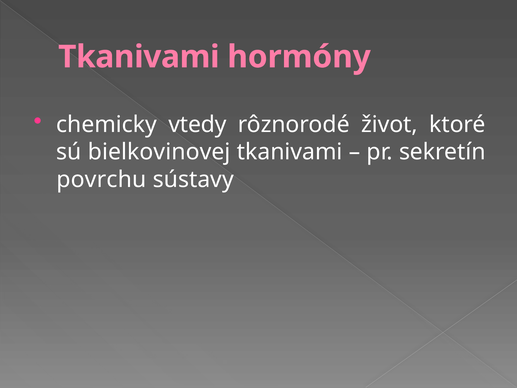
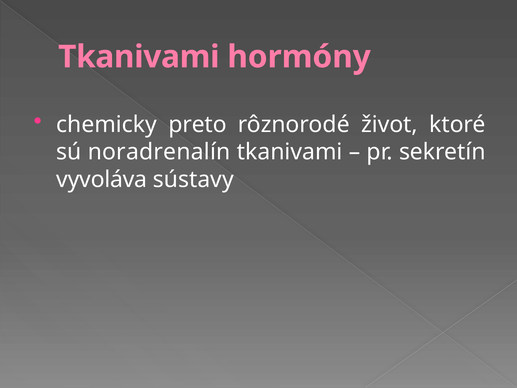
vtedy: vtedy -> preto (198, 124)
bielkovinovej: bielkovinovej -> noradrenalín (159, 152)
povrchu: povrchu -> vyvoláva (102, 180)
